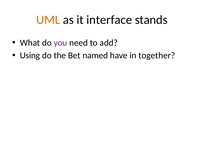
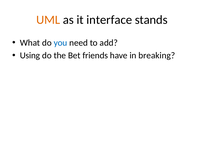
you colour: purple -> blue (60, 43)
named: named -> friends (95, 55)
together: together -> breaking (157, 55)
